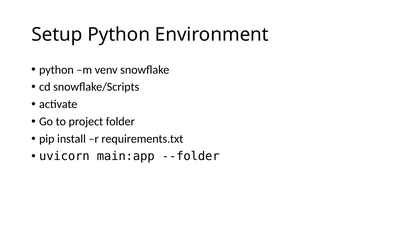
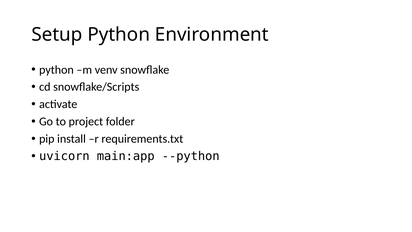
--folder: --folder -> --python (191, 156)
